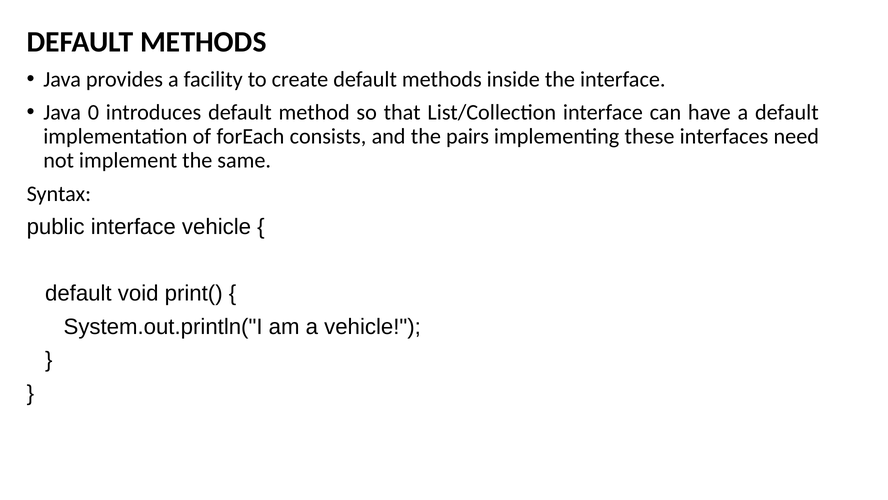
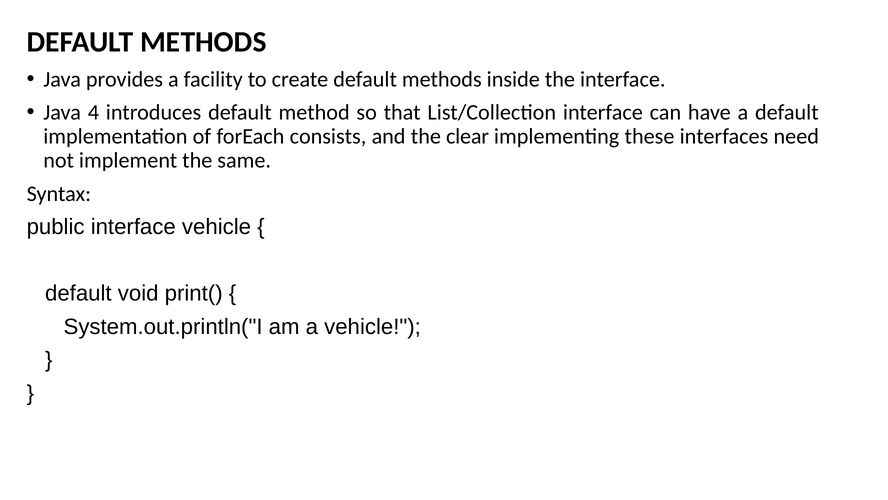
0: 0 -> 4 (93, 112)
pairs: pairs -> clear (468, 136)
